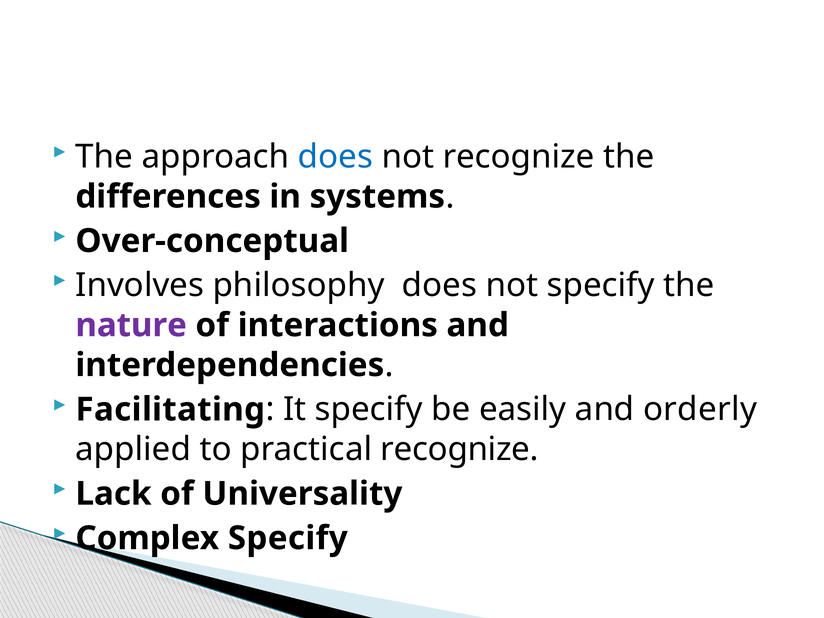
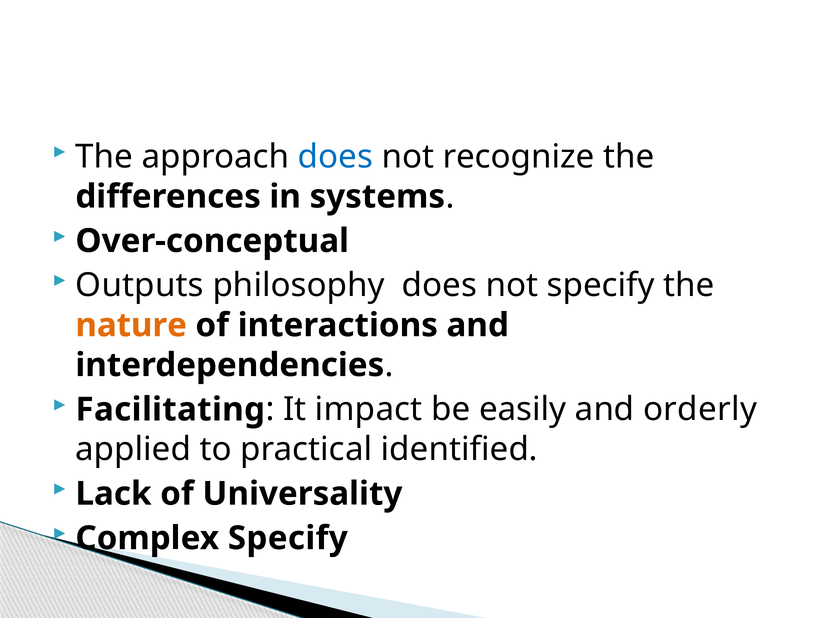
Involves: Involves -> Outputs (140, 285)
nature colour: purple -> orange (131, 325)
It specify: specify -> impact (369, 410)
practical recognize: recognize -> identified (459, 449)
